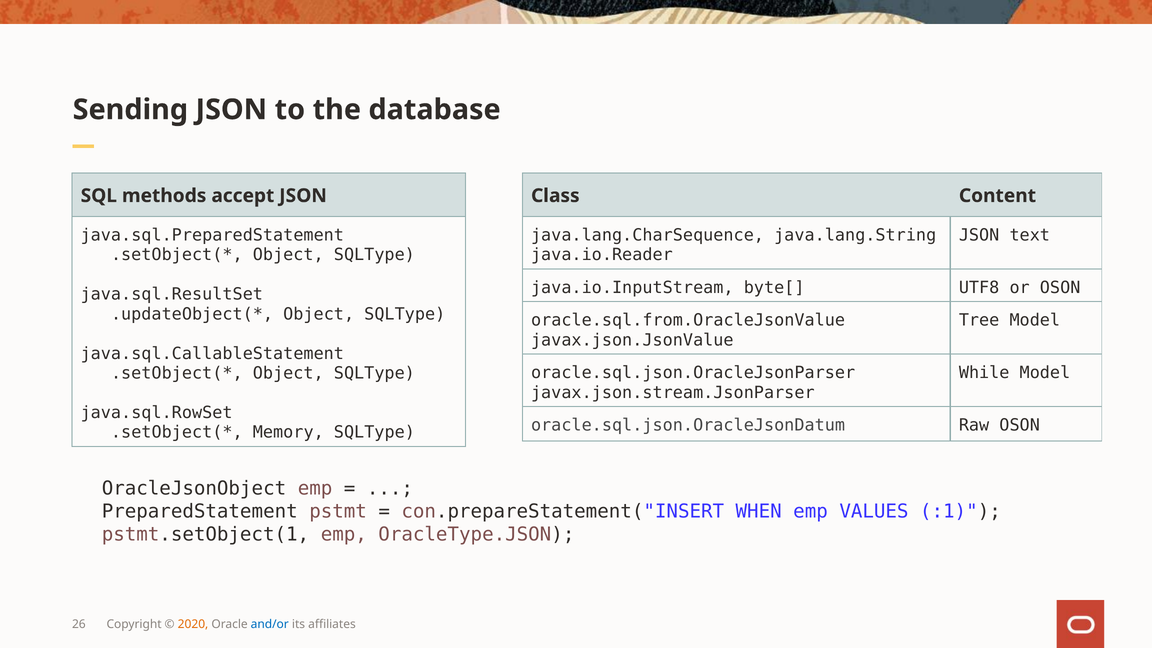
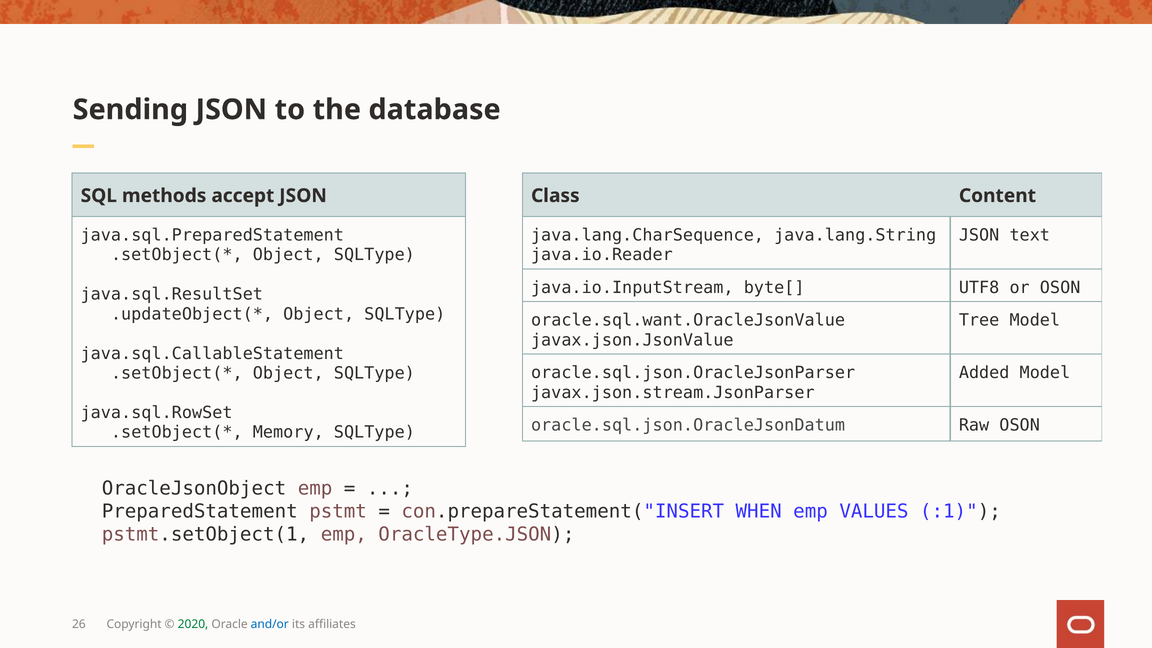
oracle.sql.from.OracleJsonValue: oracle.sql.from.OracleJsonValue -> oracle.sql.want.OracleJsonValue (688, 320)
While: While -> Added (984, 373)
2020 colour: orange -> green (193, 624)
